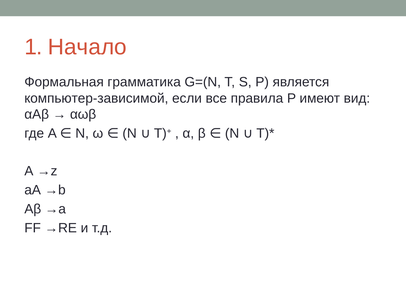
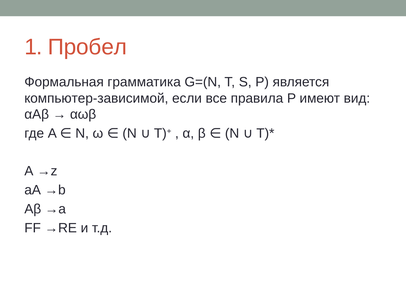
Начало: Начало -> Пробел (87, 47)
